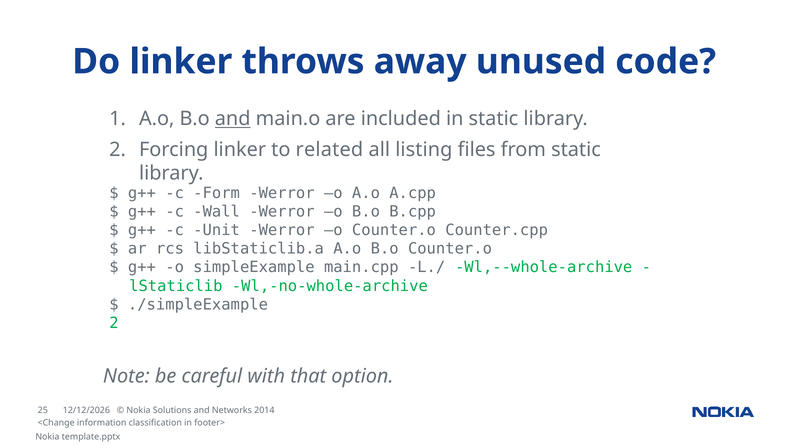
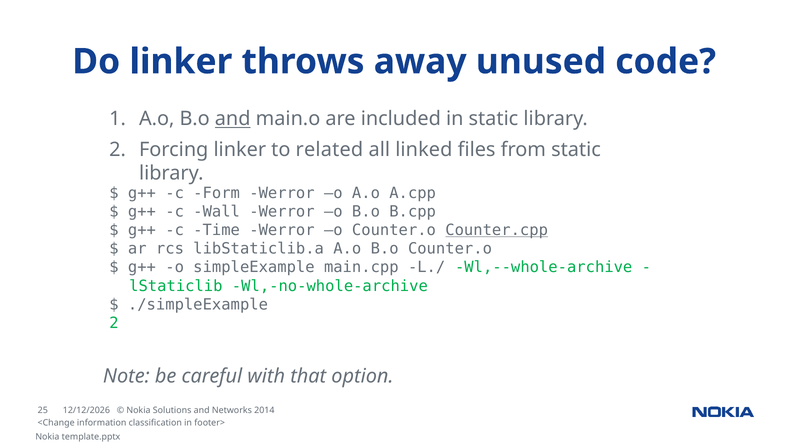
listing: listing -> linked (424, 149)
Unit: Unit -> Time (217, 230)
Counter.cpp underline: none -> present (497, 230)
